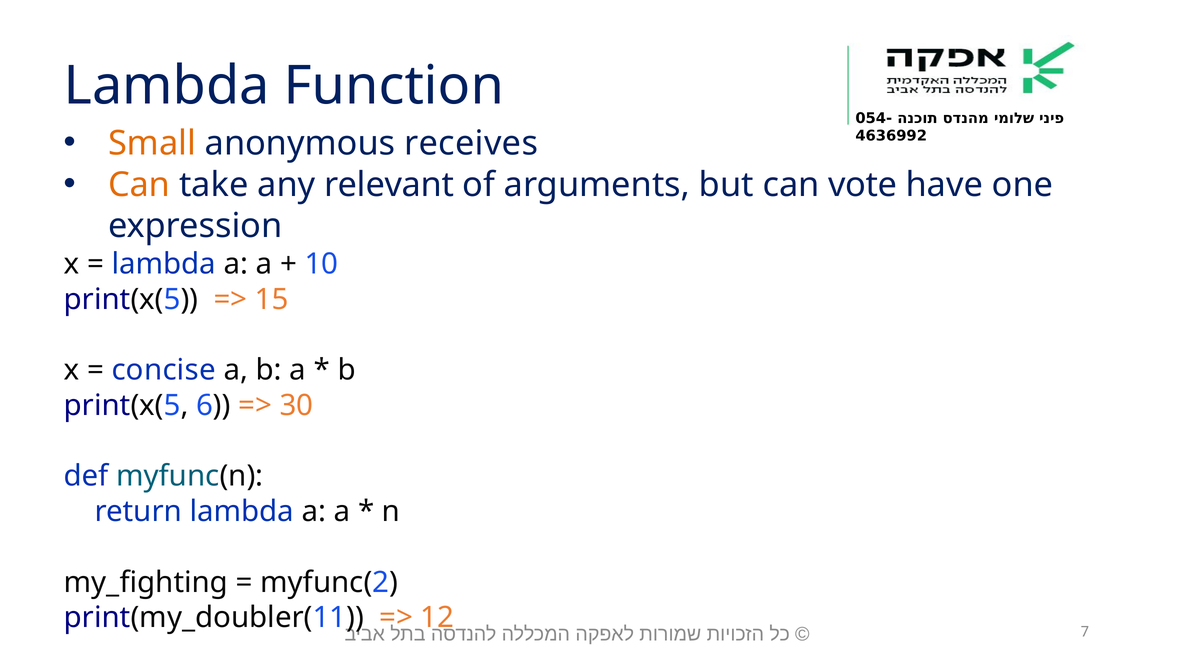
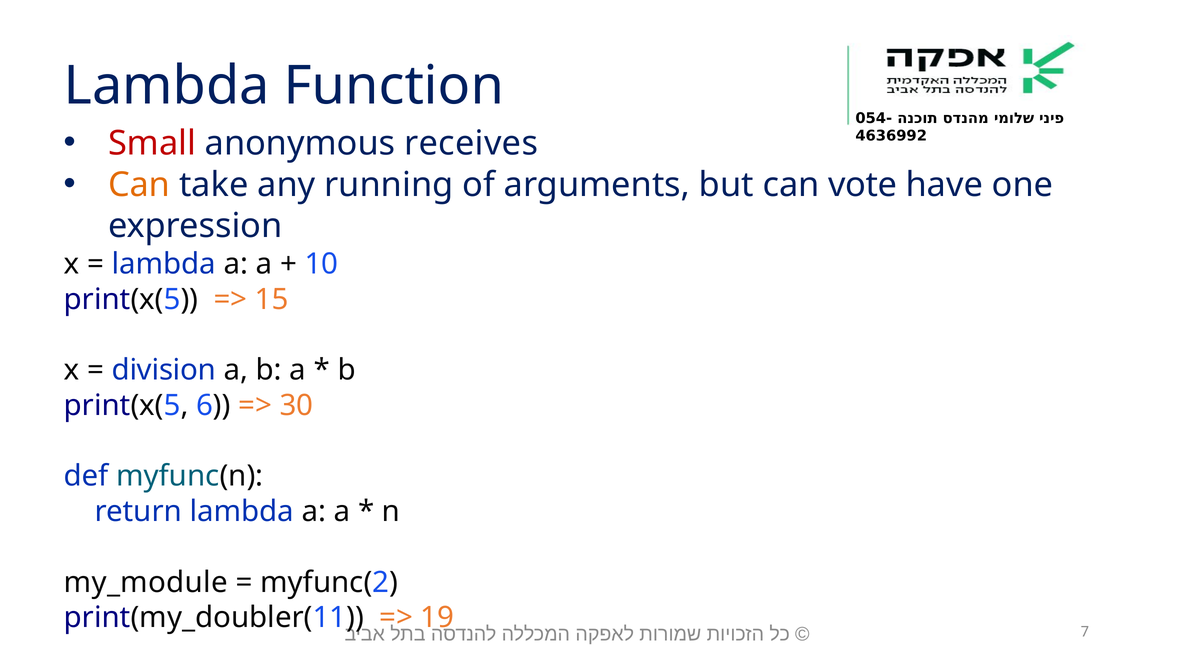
Small colour: orange -> red (152, 144)
relevant: relevant -> running (389, 185)
concise: concise -> division (164, 370)
my_fighting: my_fighting -> my_module (146, 582)
12: 12 -> 19 (437, 618)
